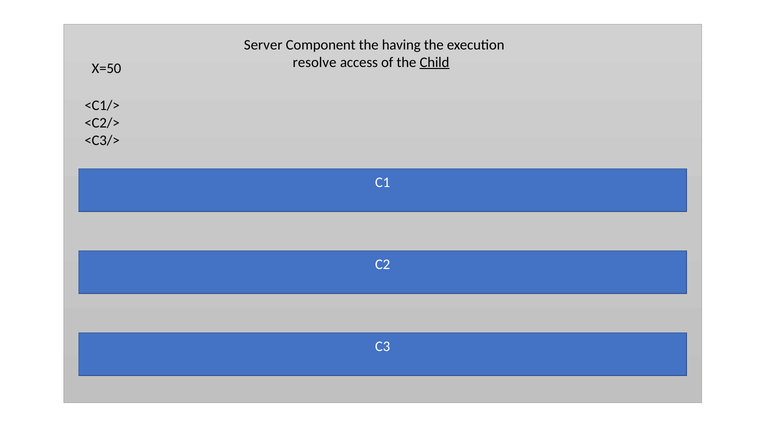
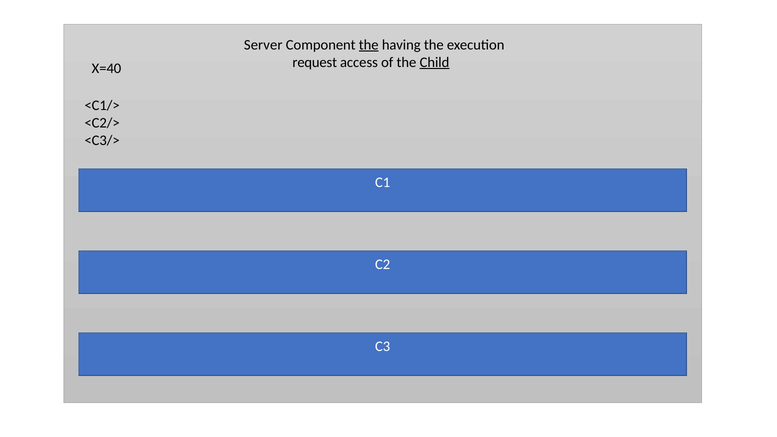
the underline: none -> present (369, 45)
resolve: resolve -> request (315, 62)
X=50: X=50 -> X=40 (106, 68)
